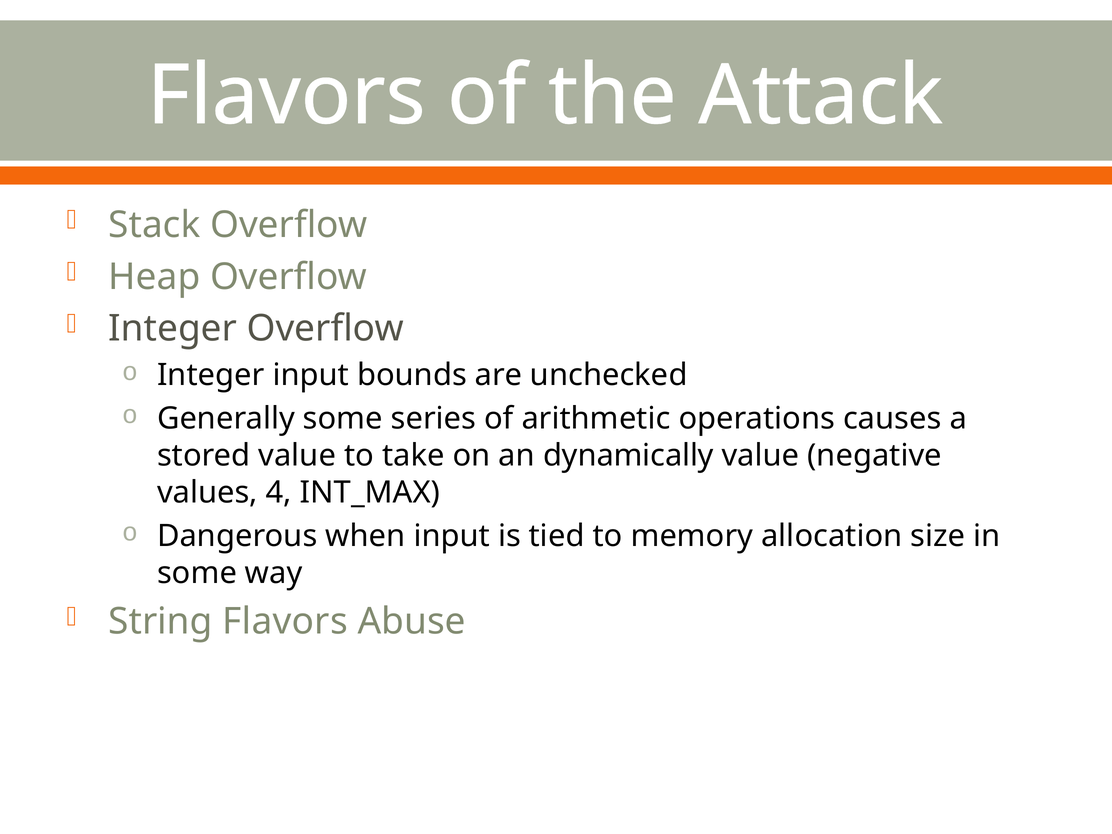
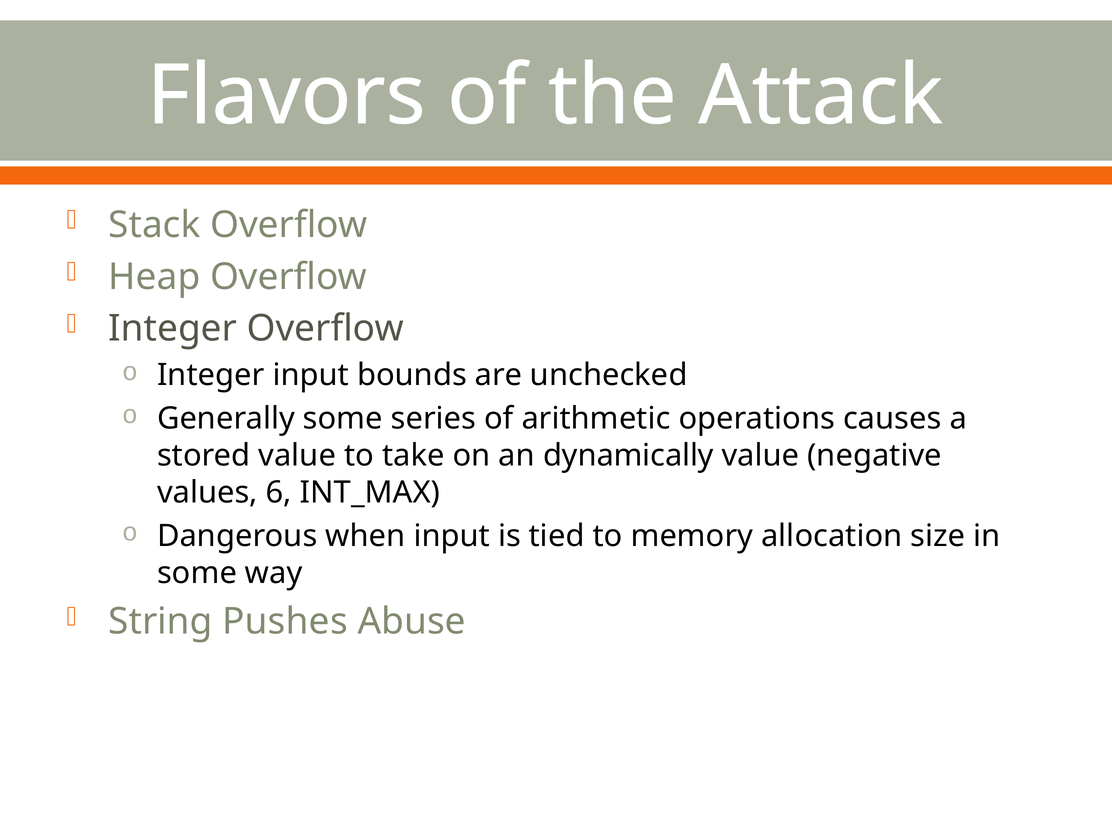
4: 4 -> 6 (279, 493)
String Flavors: Flavors -> Pushes (285, 622)
